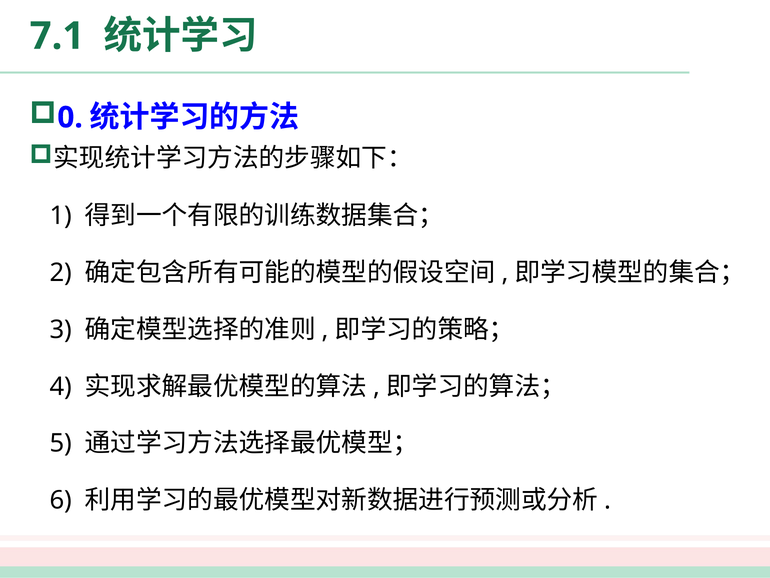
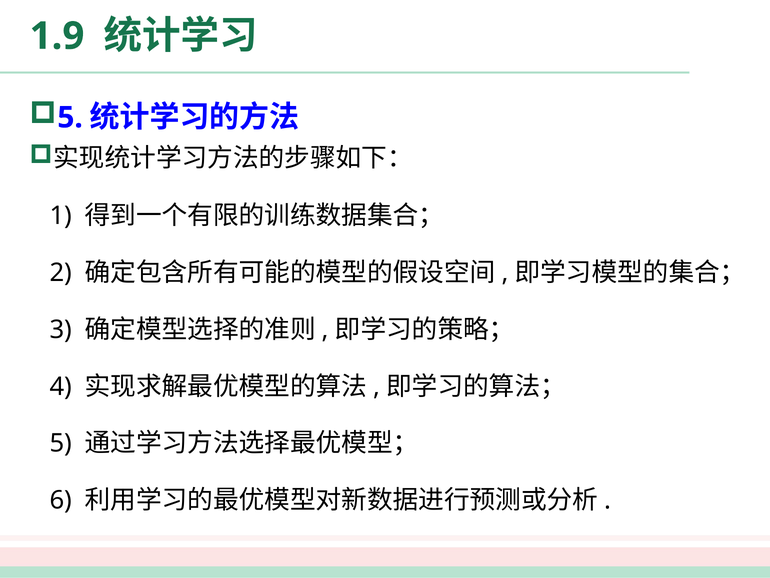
7.1: 7.1 -> 1.9 (57, 36)
0: 0 -> 5 (70, 117)
